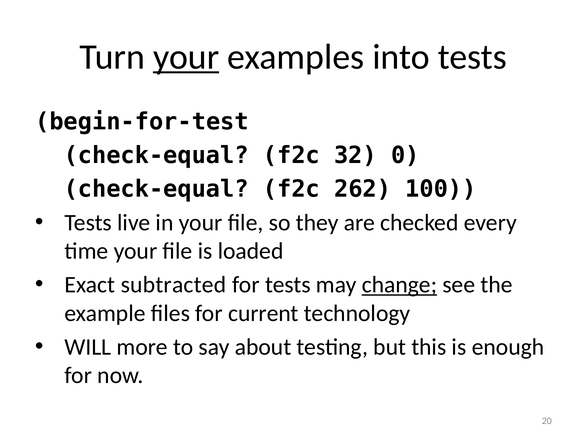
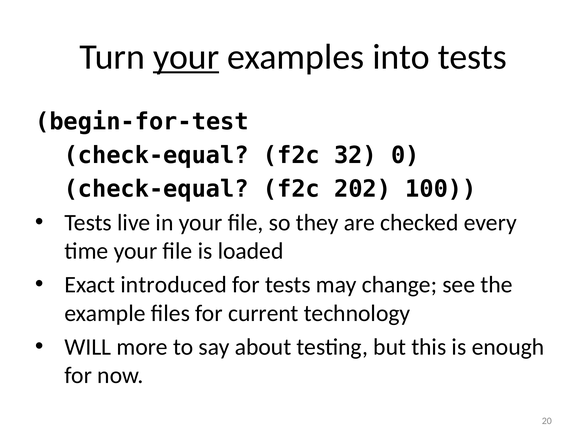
262: 262 -> 202 (363, 189)
subtracted: subtracted -> introduced (174, 284)
change underline: present -> none (399, 284)
